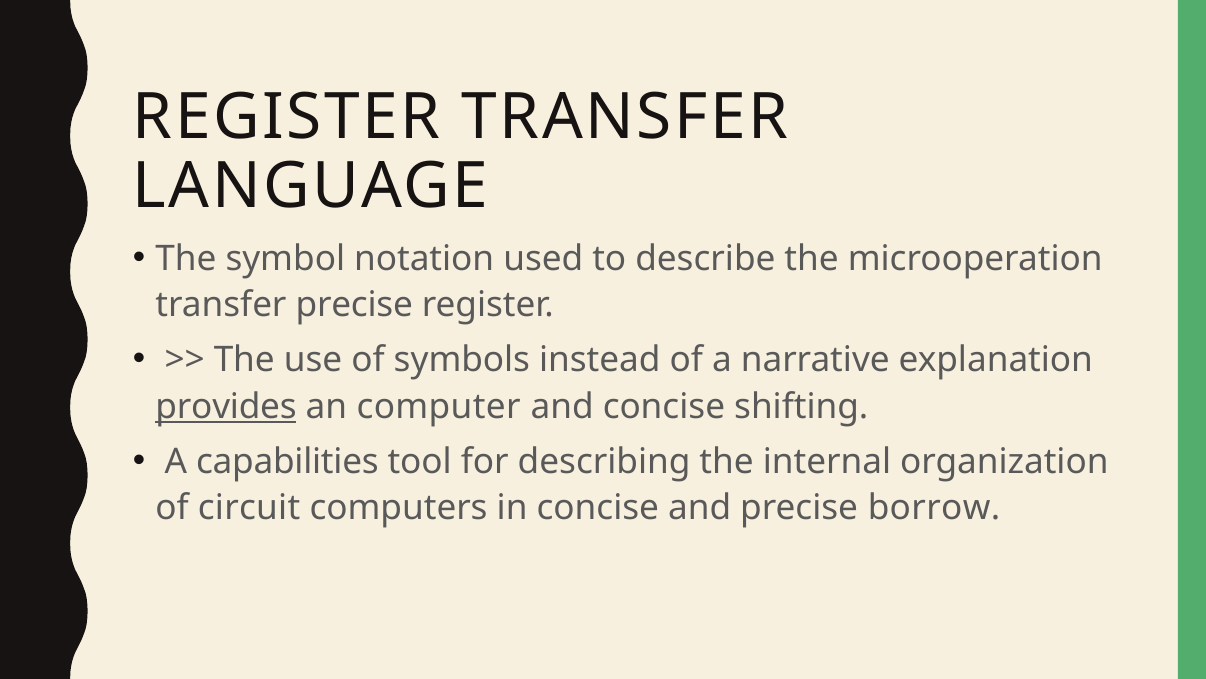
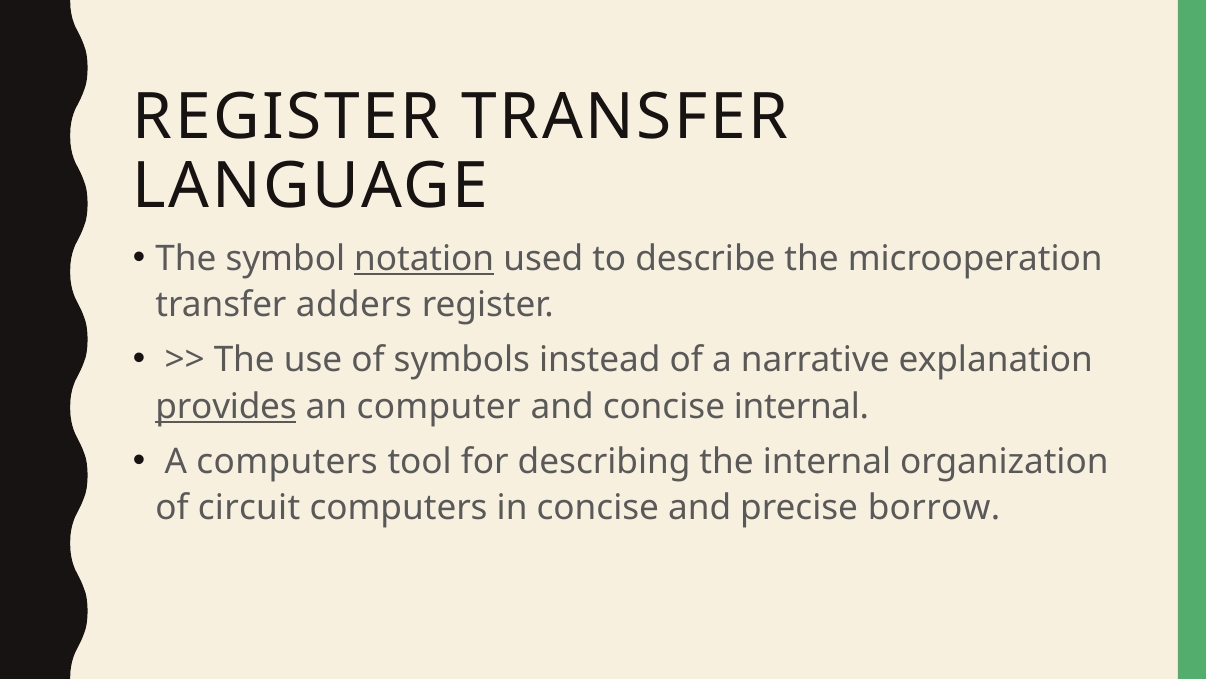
notation underline: none -> present (424, 258)
transfer precise: precise -> adders (354, 305)
concise shifting: shifting -> internal (801, 406)
A capabilities: capabilities -> computers (287, 461)
